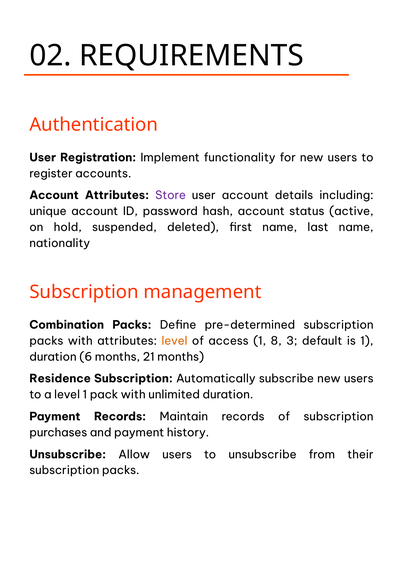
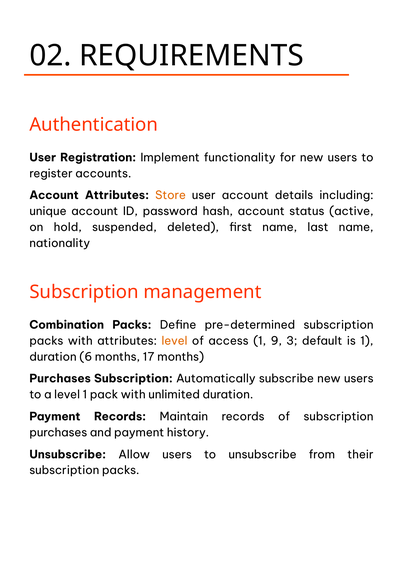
Store colour: purple -> orange (171, 196)
8: 8 -> 9 (276, 341)
21: 21 -> 17 (149, 357)
Residence: Residence -> Purchases (60, 379)
